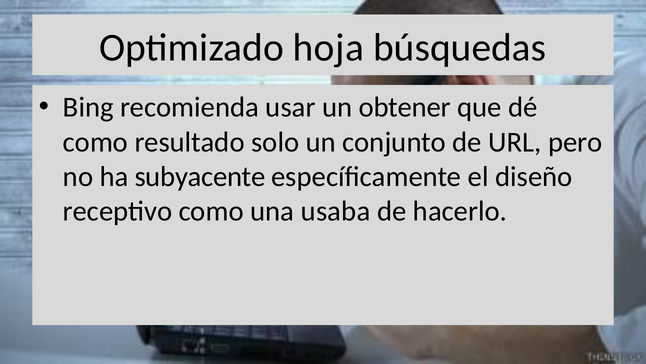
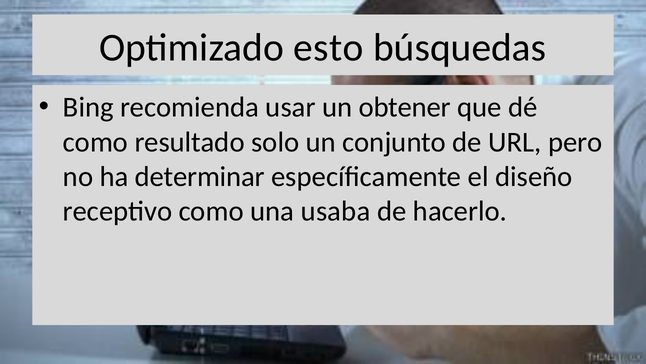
hoja: hoja -> esto (328, 48)
subyacente: subyacente -> determinar (200, 176)
